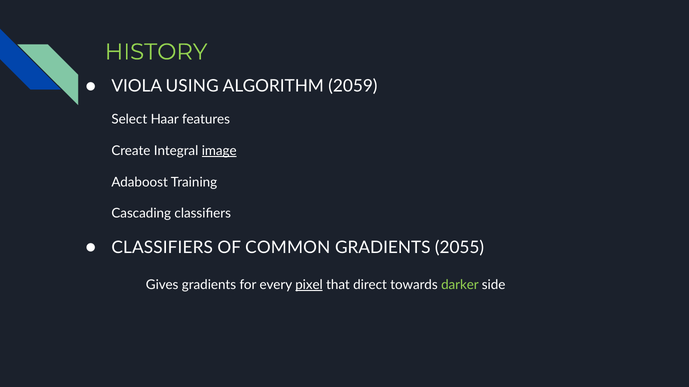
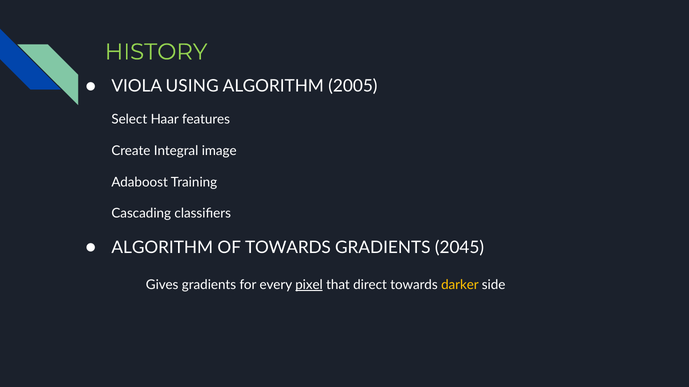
2059: 2059 -> 2005 (353, 86)
image underline: present -> none (219, 151)
CLASSIFIERS: CLASSIFIERS -> ALGORITHM (162, 248)
OF COMMON: COMMON -> TOWARDS (288, 248)
2055: 2055 -> 2045 (459, 248)
darker colour: light green -> yellow (460, 285)
